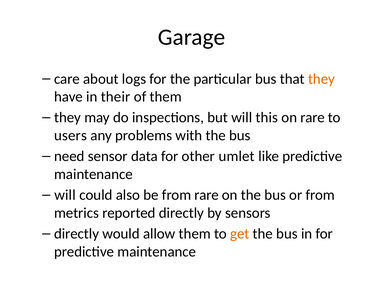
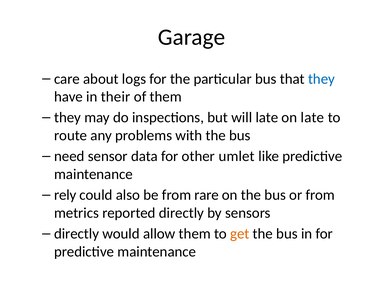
they colour: orange -> blue (321, 79)
will this: this -> late (267, 118)
on rare: rare -> late (312, 118)
users: users -> route (71, 136)
will: will -> rely (65, 195)
